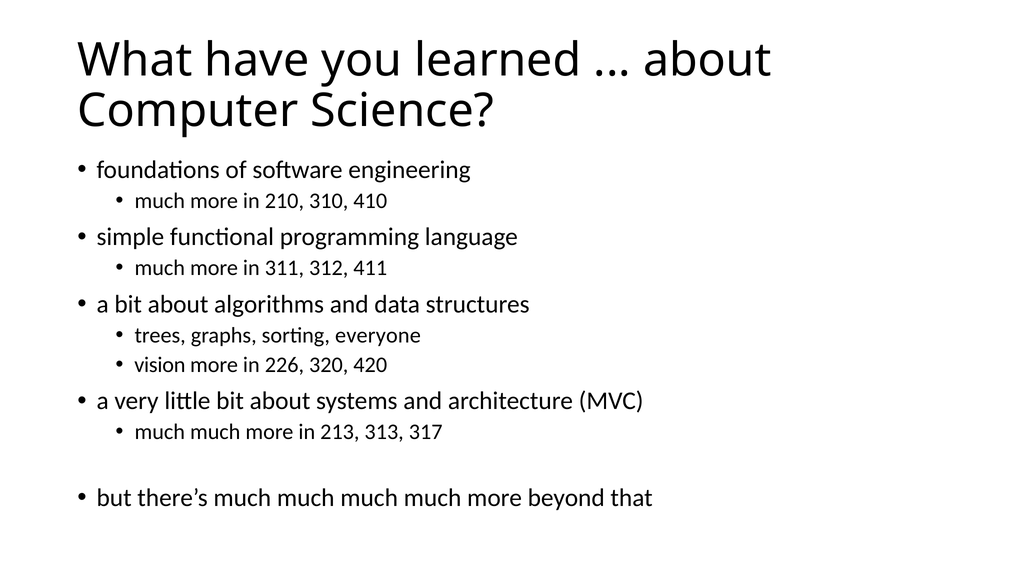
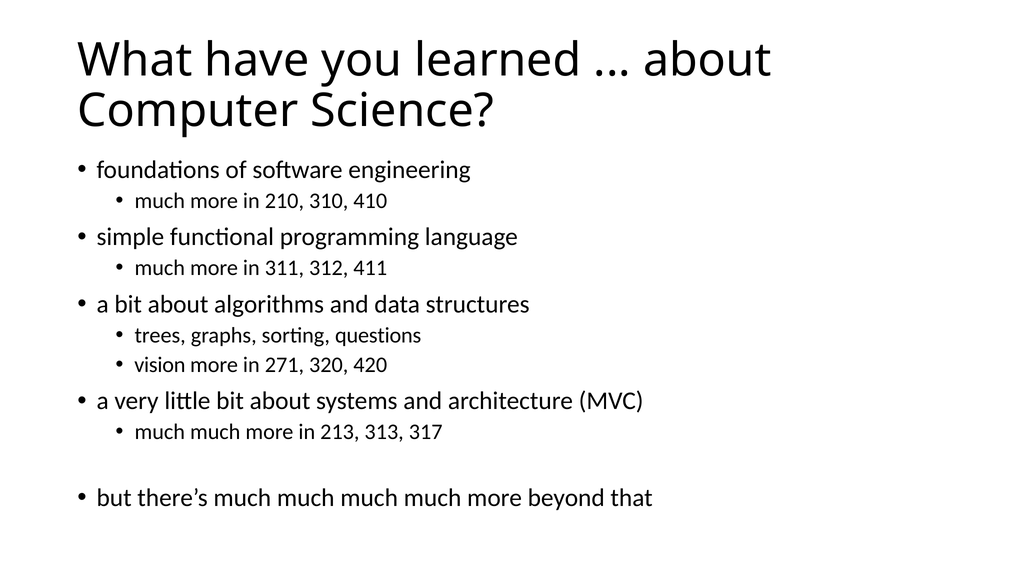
everyone: everyone -> questions (378, 335)
226: 226 -> 271 (284, 364)
